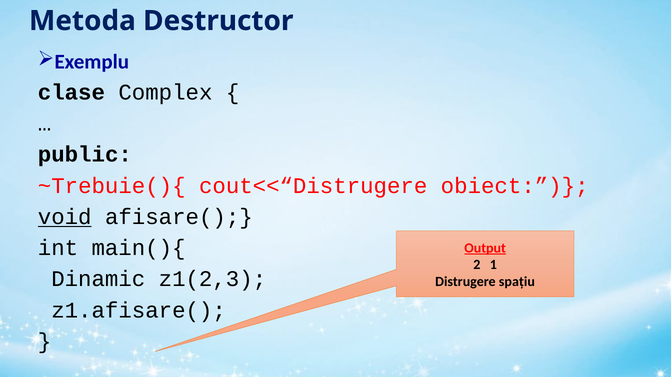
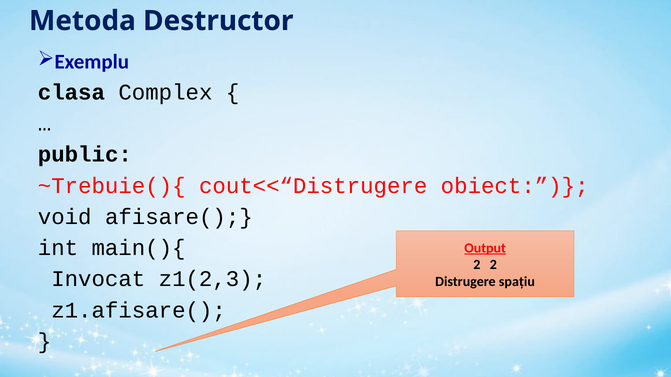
clase: clase -> clasa (71, 92)
void underline: present -> none (65, 217)
2 1: 1 -> 2 (493, 265)
Dinamic: Dinamic -> Invocat (98, 279)
